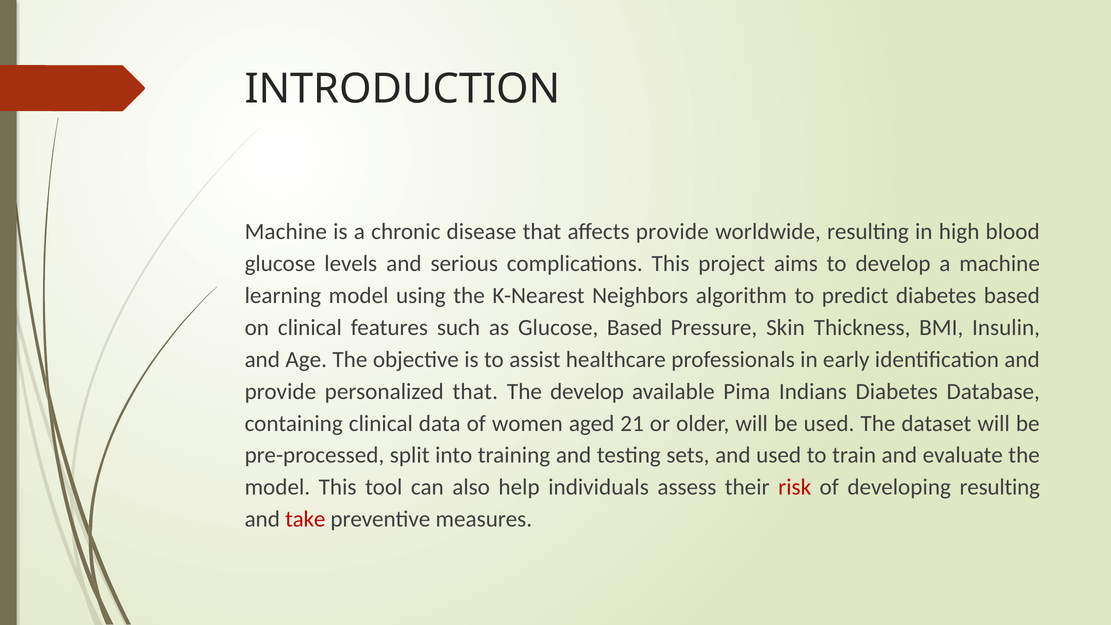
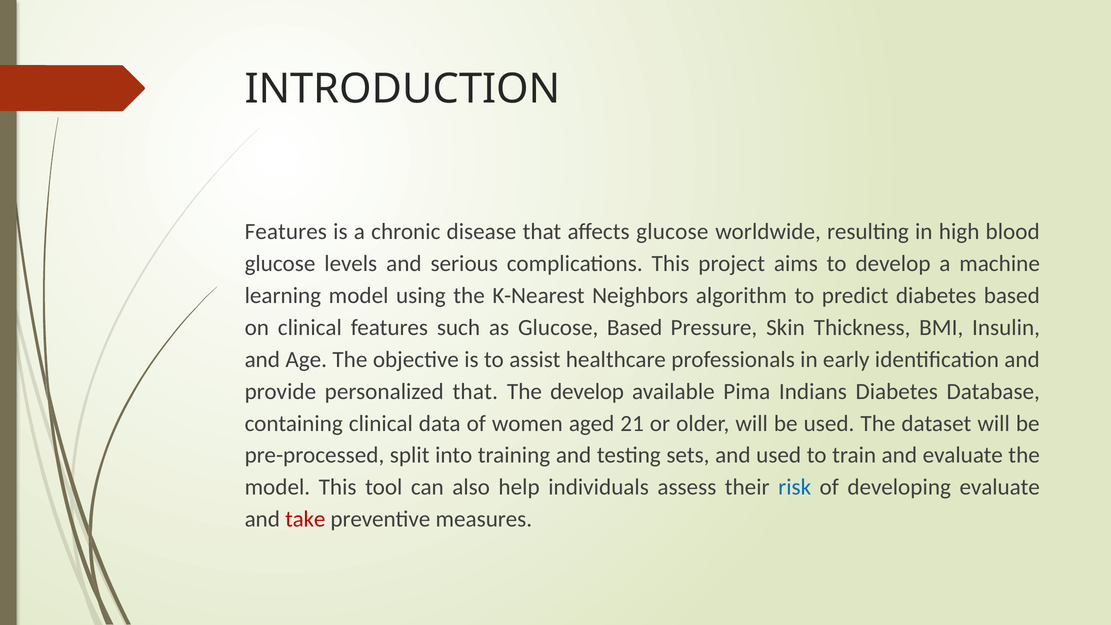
Machine: Machine -> Features (286, 232)
affects provide: provide -> glucose (672, 232)
risk colour: red -> blue (795, 487)
developing resulting: resulting -> evaluate (1000, 487)
